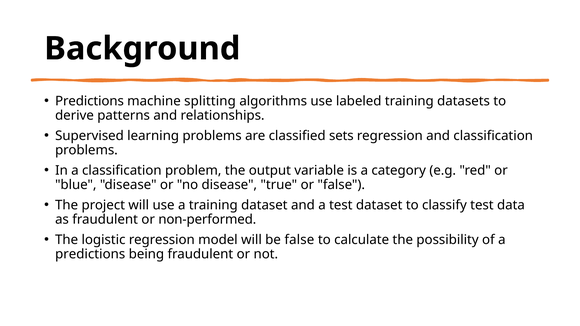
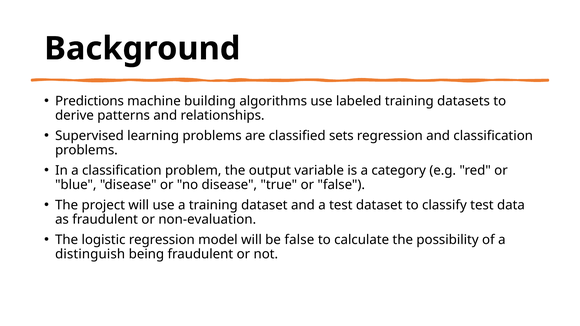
splitting: splitting -> building (210, 101)
non-performed: non-performed -> non-evaluation (207, 220)
predictions: predictions -> distinguish (90, 254)
